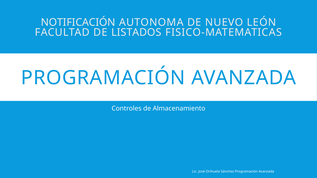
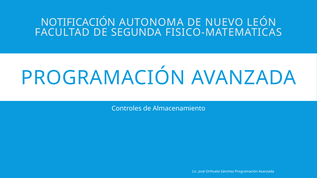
LISTADOS: LISTADOS -> SEGUNDA (136, 33)
